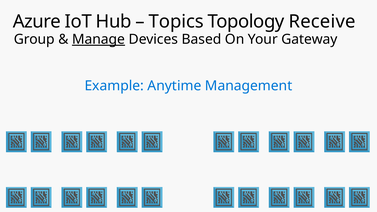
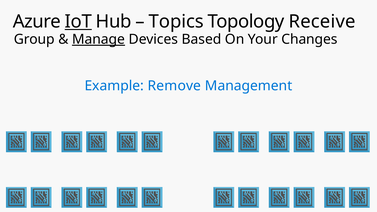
IoT underline: none -> present (78, 22)
Gateway: Gateway -> Changes (309, 39)
Anytime: Anytime -> Remove (174, 86)
